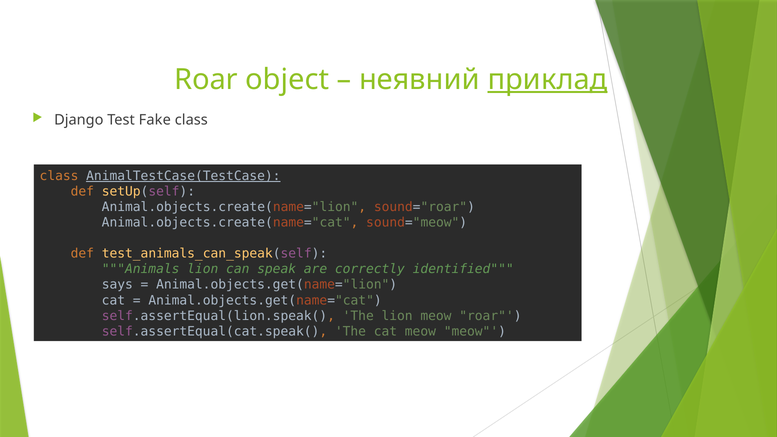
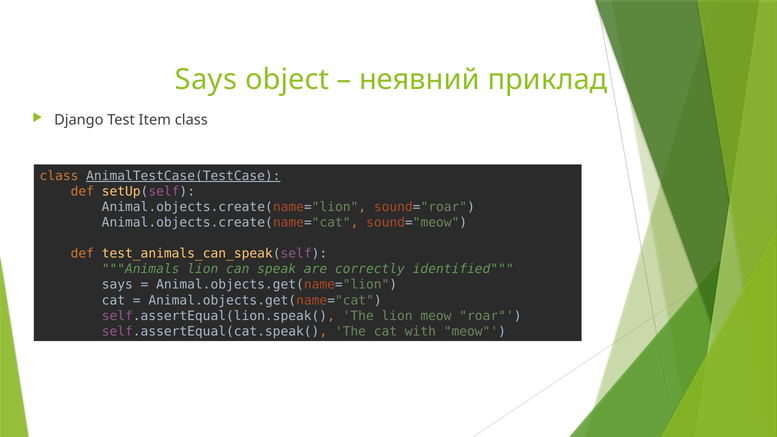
Roar: Roar -> Says (206, 80)
приклад underline: present -> none (548, 80)
Fake: Fake -> Item (155, 120)
cat meow: meow -> with (420, 331)
